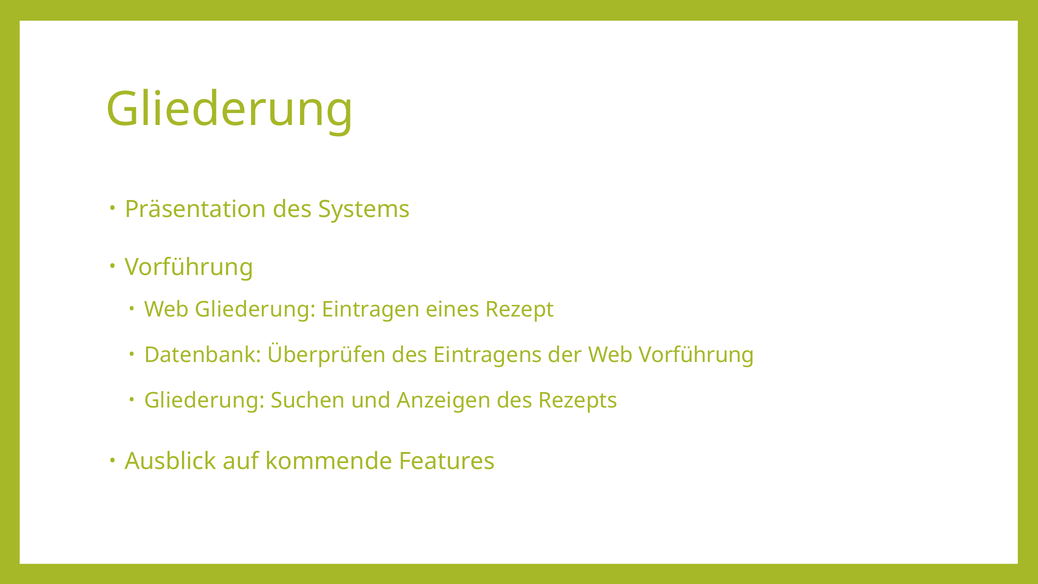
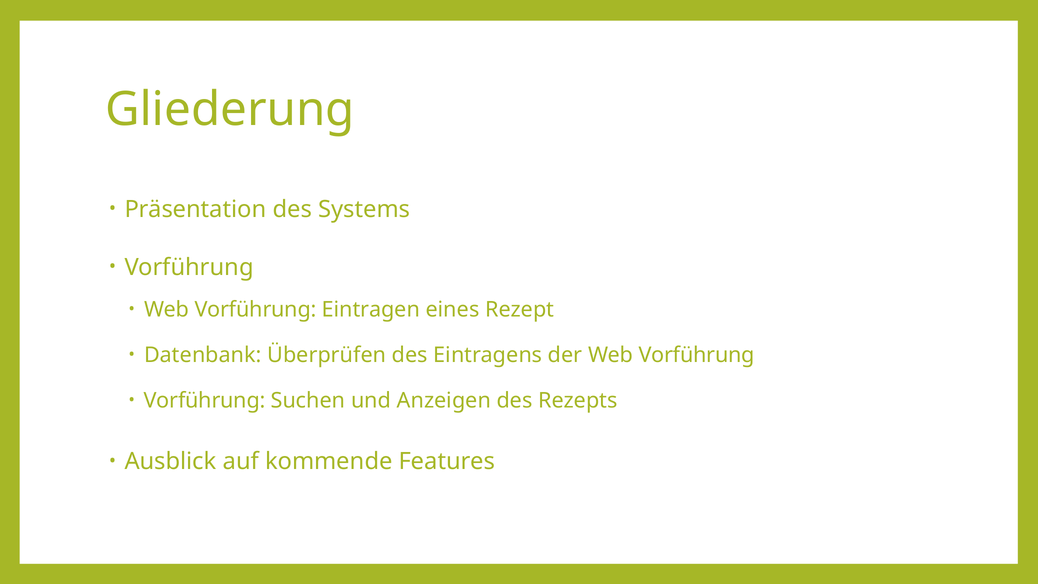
Gliederung: Gliederung -> Vorführung (256, 309)
Gliederung: Gliederung -> Vorführung (205, 400)
